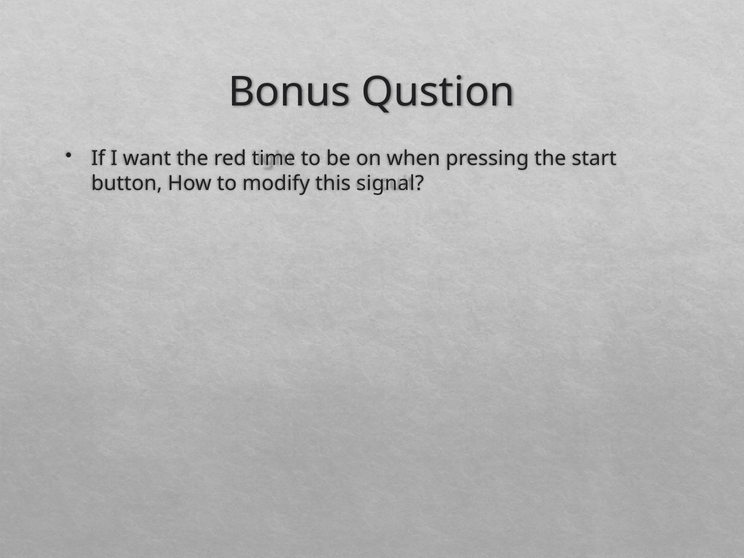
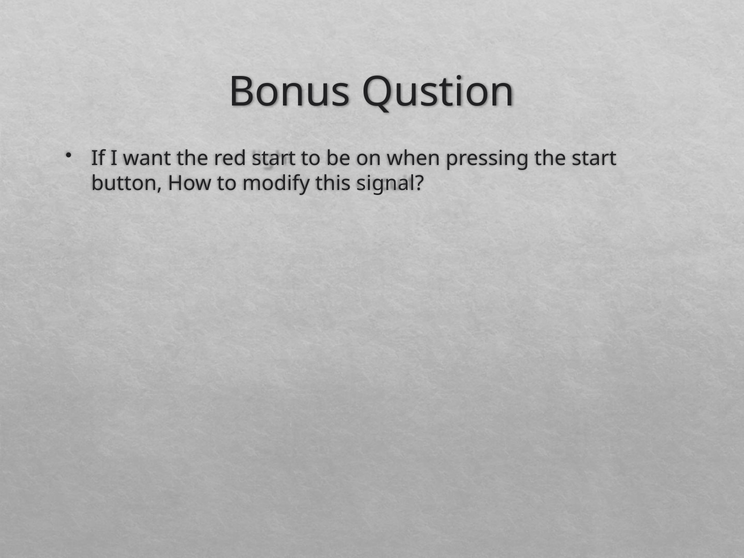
red time: time -> start (274, 159)
